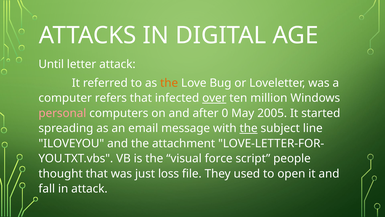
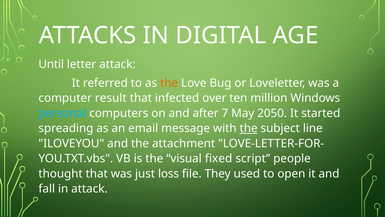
refers: refers -> result (111, 98)
over underline: present -> none (214, 98)
personal colour: pink -> light blue (62, 113)
0: 0 -> 7 (225, 113)
2005: 2005 -> 2050 (272, 113)
force: force -> fixed (219, 158)
